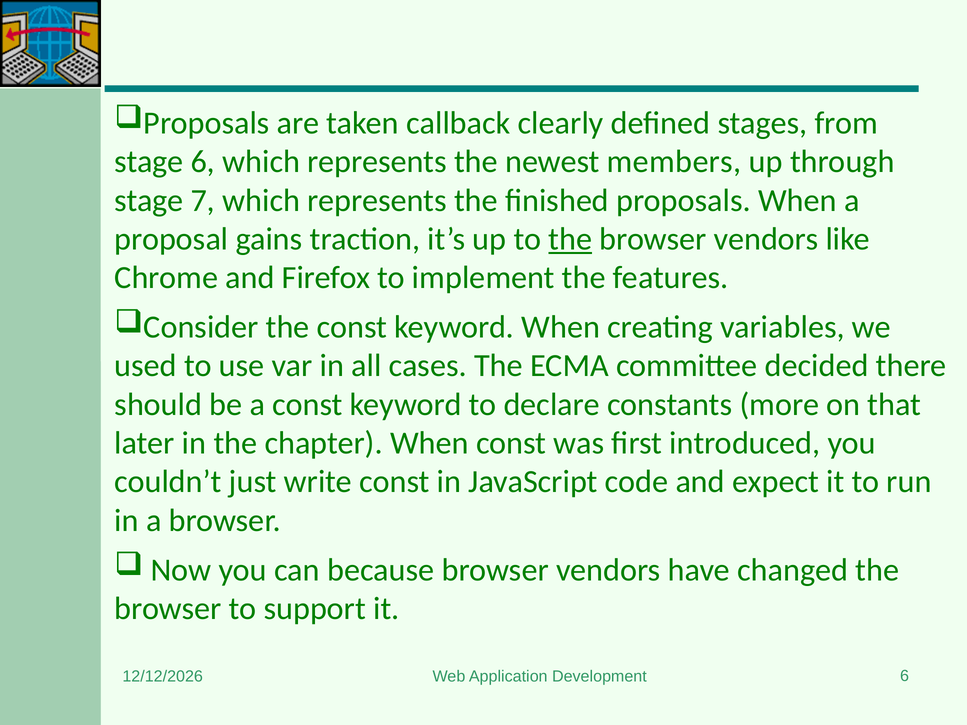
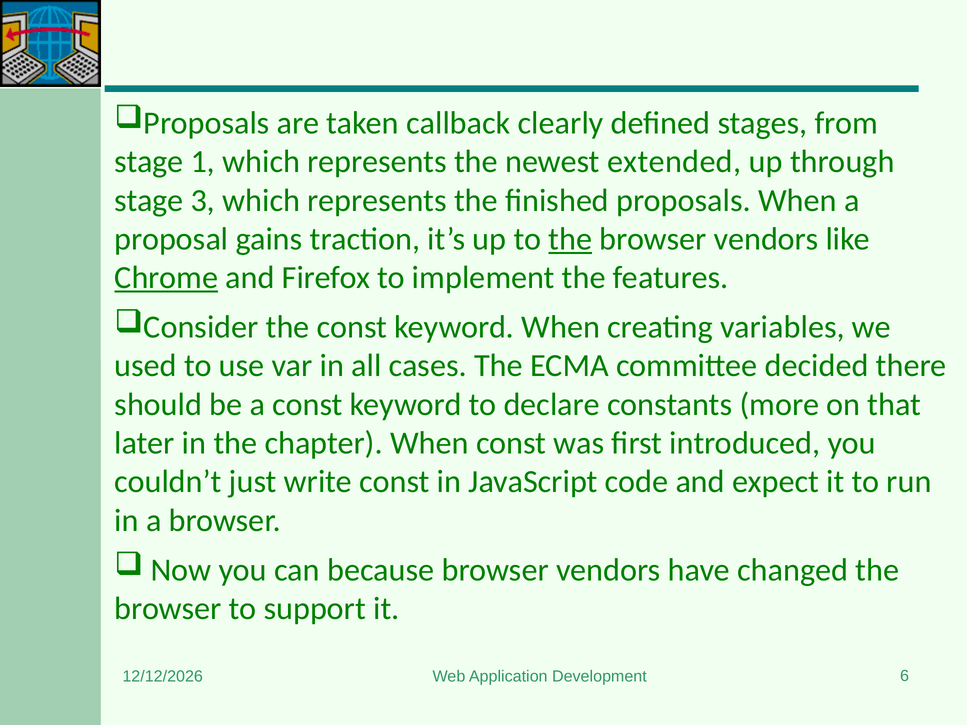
stage 6: 6 -> 1 (203, 162)
members: members -> extended (674, 162)
7: 7 -> 3 (203, 200)
Chrome underline: none -> present (166, 278)
